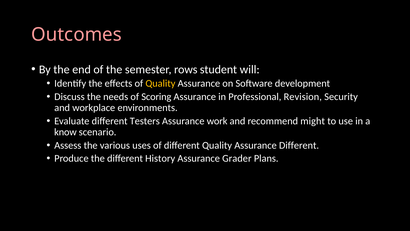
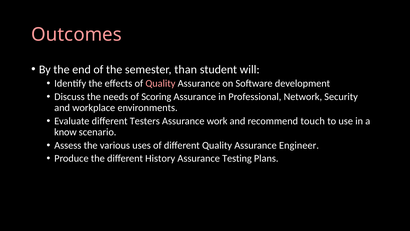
rows: rows -> than (186, 69)
Quality colour: yellow -> pink (160, 83)
Revision: Revision -> Network (303, 97)
might: might -> touch (313, 121)
Assurance Different: Different -> Engineer (299, 145)
Grader: Grader -> Testing (237, 158)
